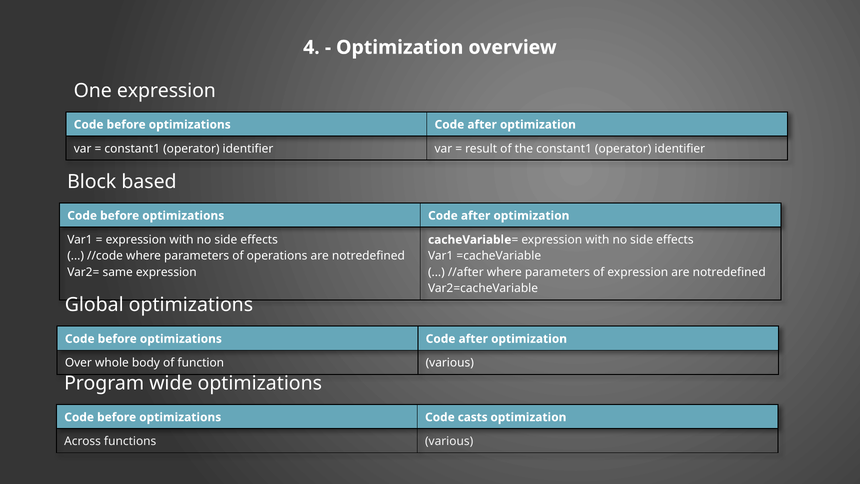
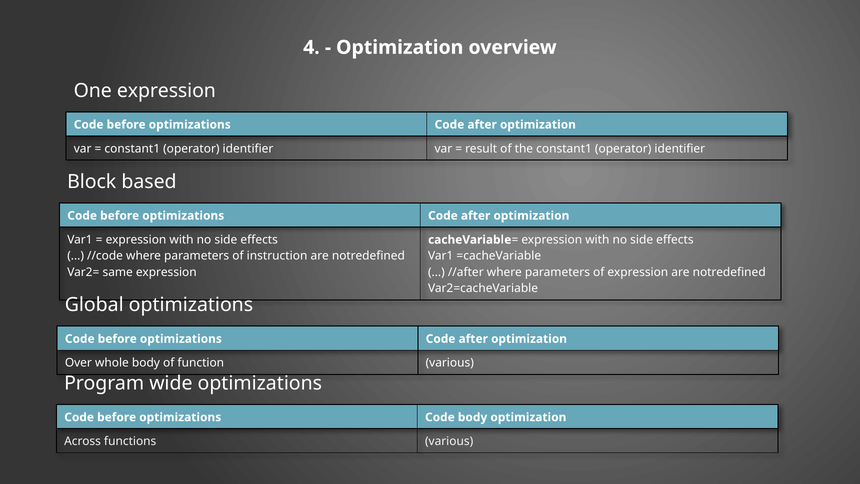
operations: operations -> instruction (277, 256)
Code casts: casts -> body (473, 417)
